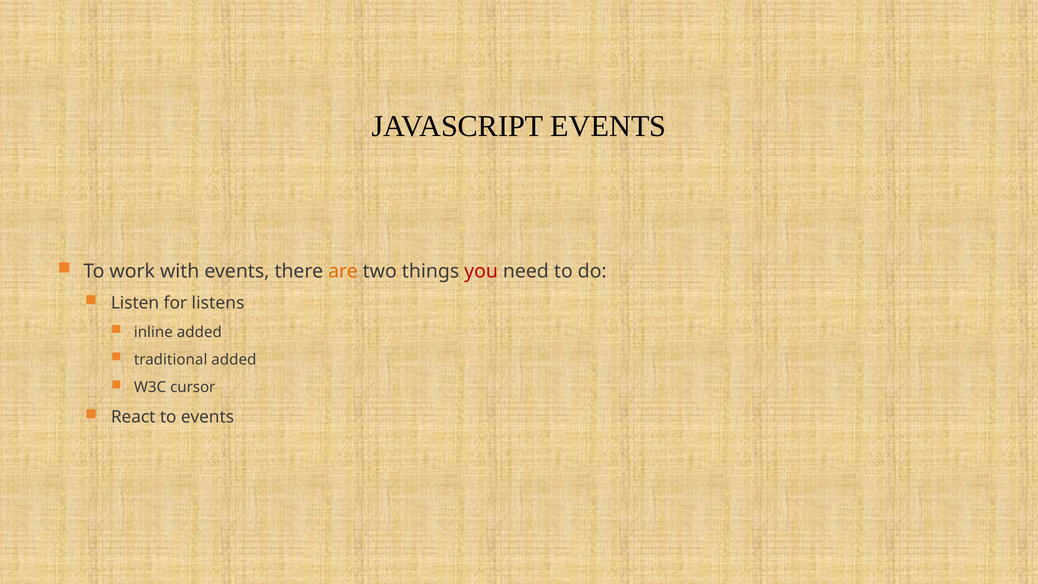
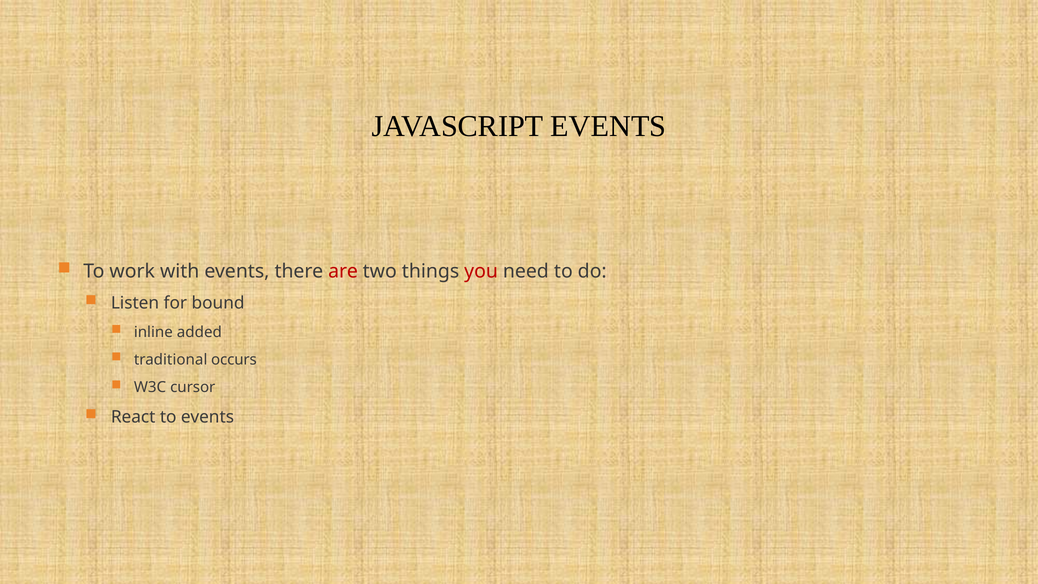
are colour: orange -> red (343, 271)
listens: listens -> bound (218, 303)
traditional added: added -> occurs (234, 360)
